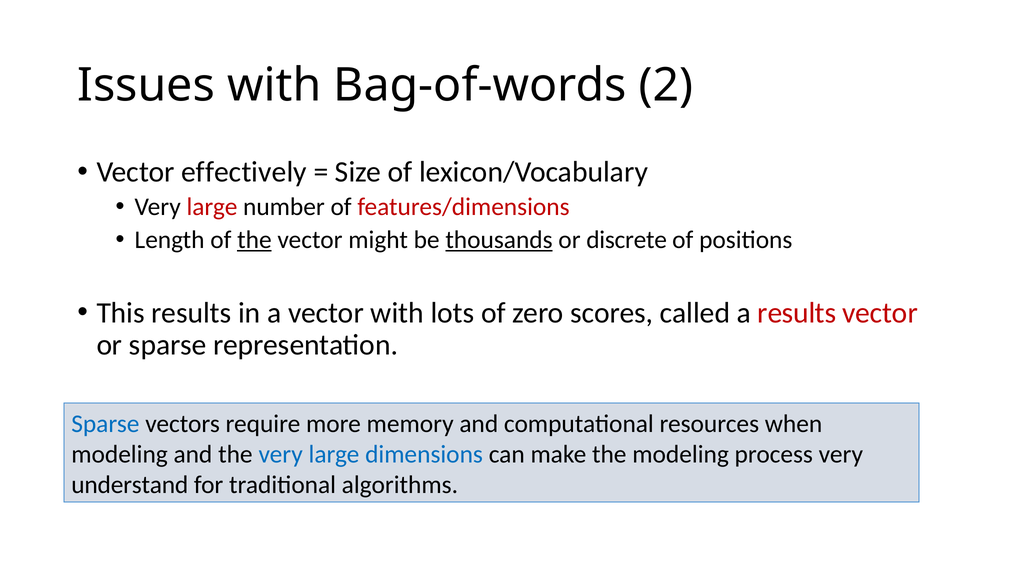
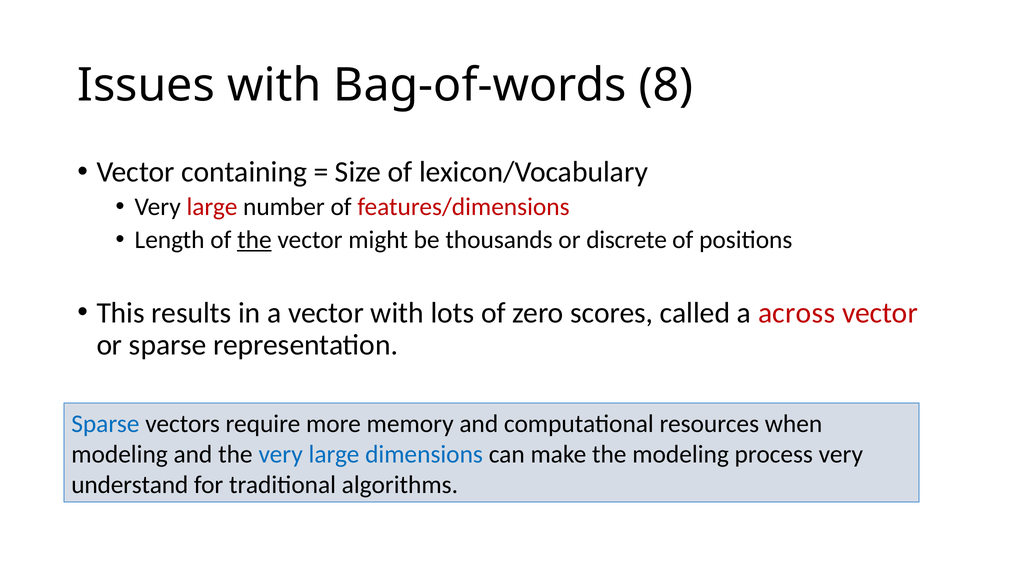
2: 2 -> 8 (666, 85)
effectively: effectively -> containing (244, 172)
thousands underline: present -> none (499, 240)
a results: results -> across (797, 312)
